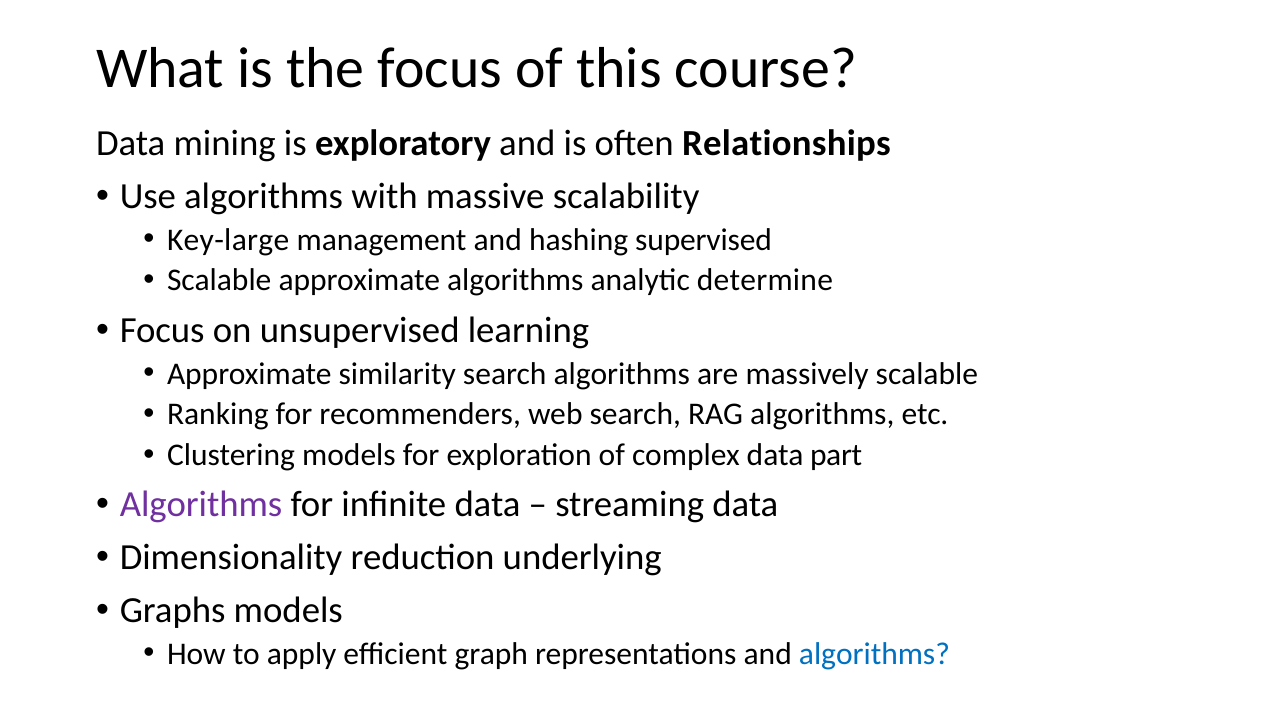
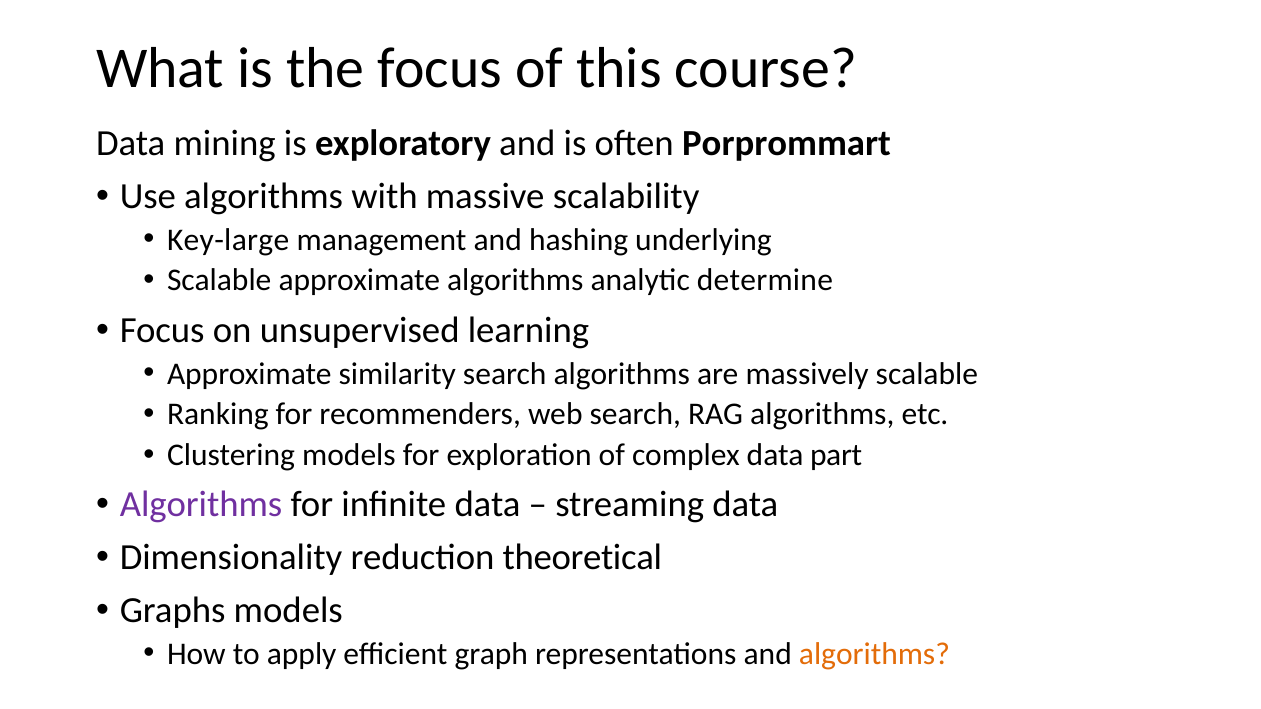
Relationships: Relationships -> Porprommart (787, 144)
supervised: supervised -> underlying (703, 240)
underlying: underlying -> theoretical (582, 558)
algorithms colour: blue -> orange (874, 654)
